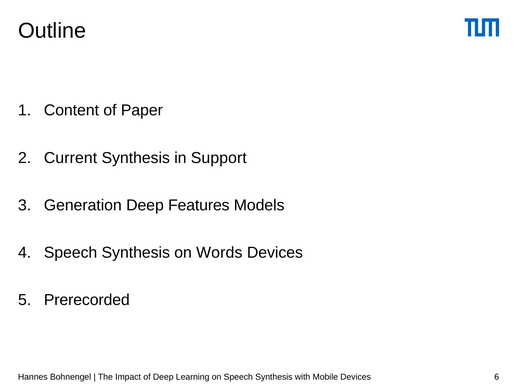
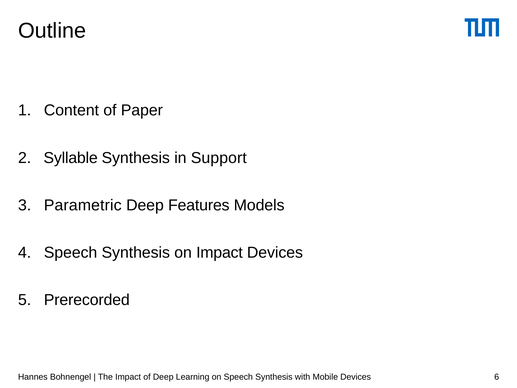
Current: Current -> Syllable (71, 158)
Generation: Generation -> Parametric (83, 205)
on Words: Words -> Impact (219, 252)
